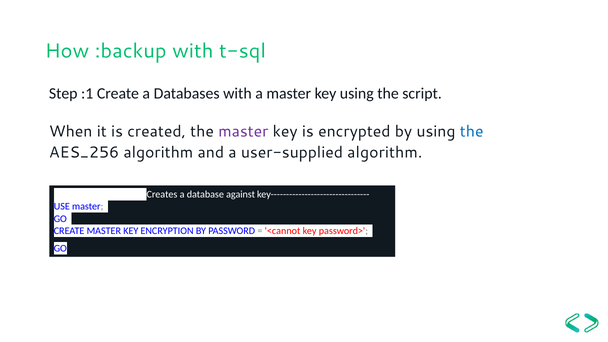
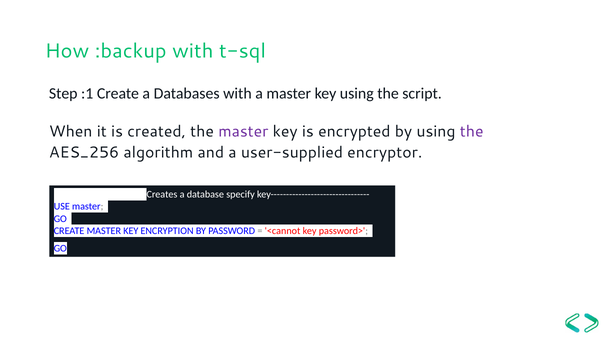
the colour: blue -> purple (472, 132)
user-supplied algorithm: algorithm -> encryptor (385, 153)
against: against -> specify (241, 195)
